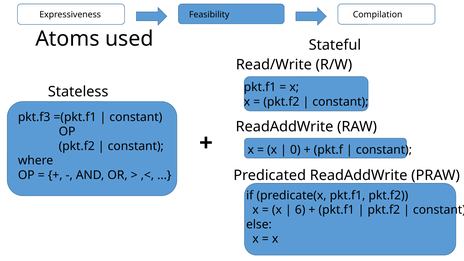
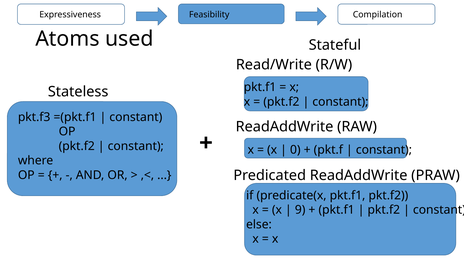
6: 6 -> 9 (300, 210)
